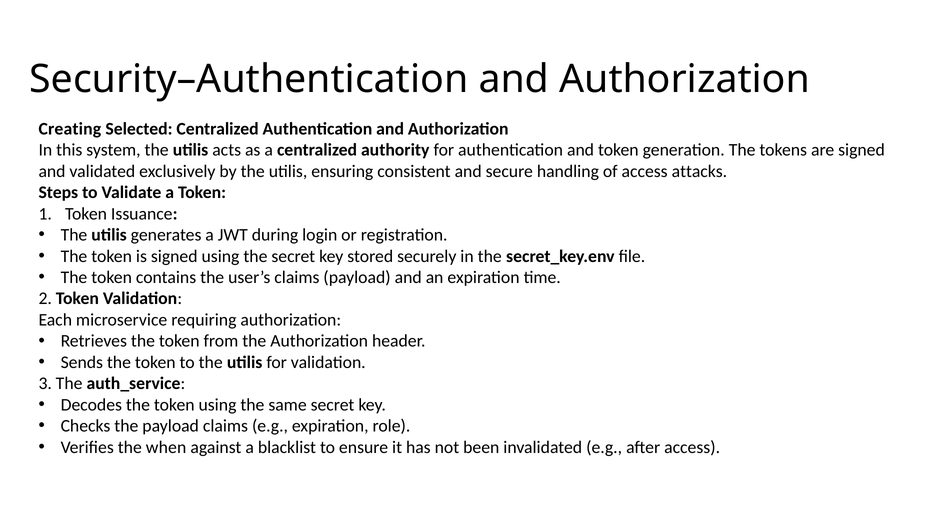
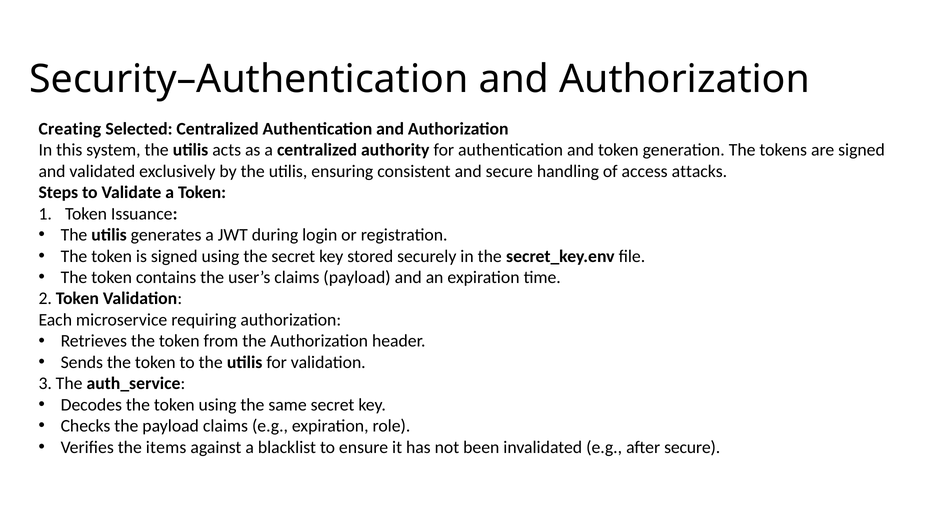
when: when -> items (166, 447)
after access: access -> secure (692, 447)
